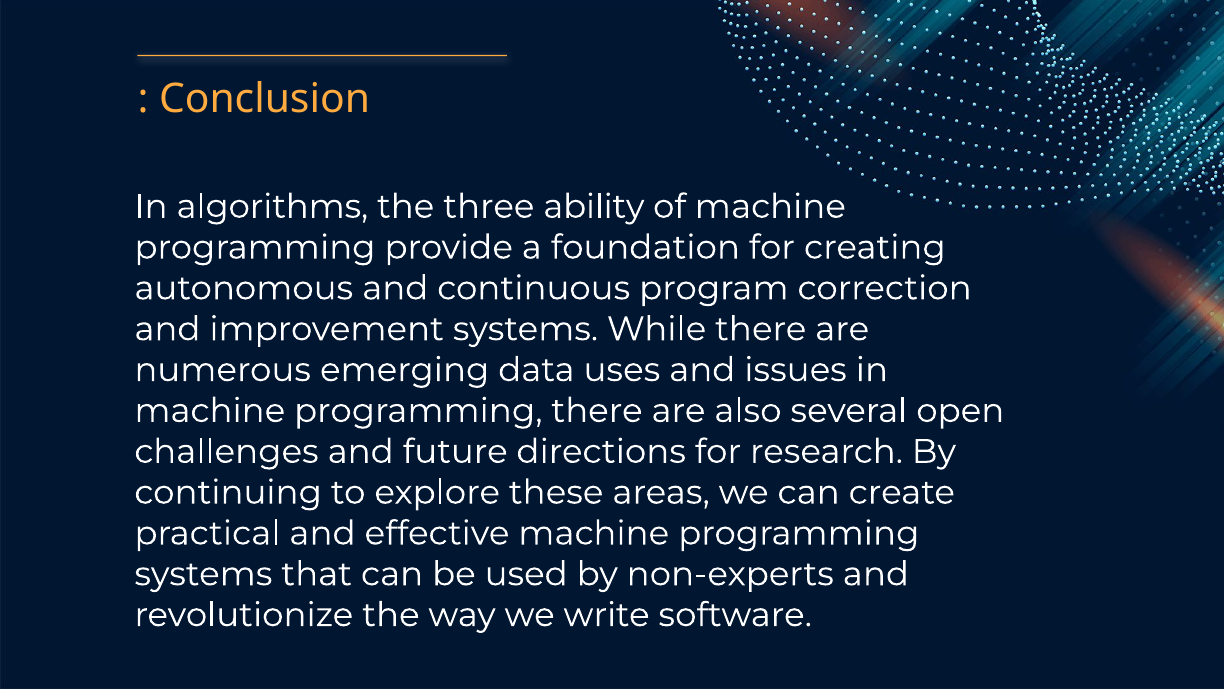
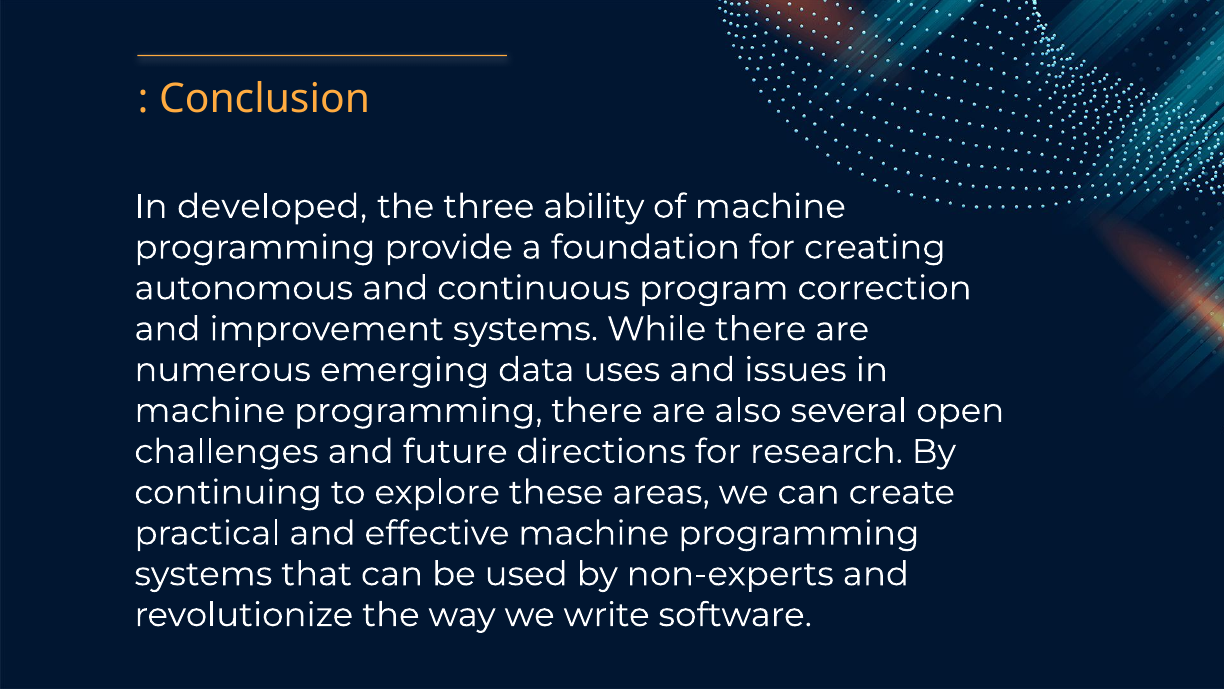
algorithms: algorithms -> developed (272, 206)
